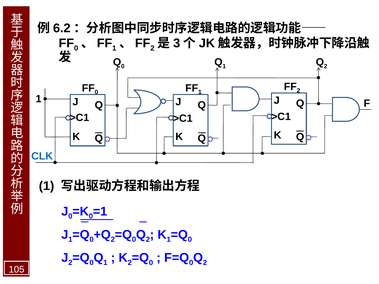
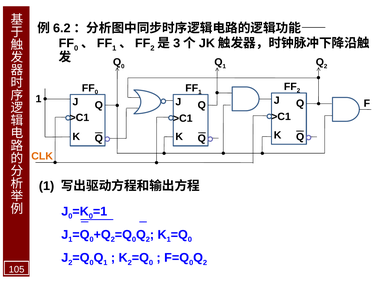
CLK colour: blue -> orange (42, 156)
